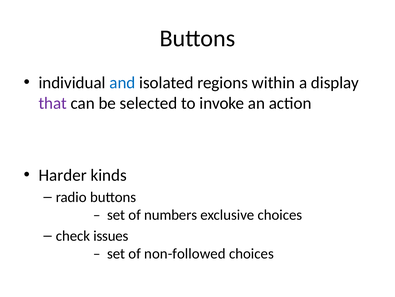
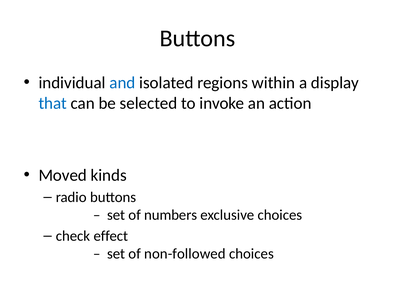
that colour: purple -> blue (53, 103)
Harder: Harder -> Moved (63, 175)
issues: issues -> effect (111, 235)
